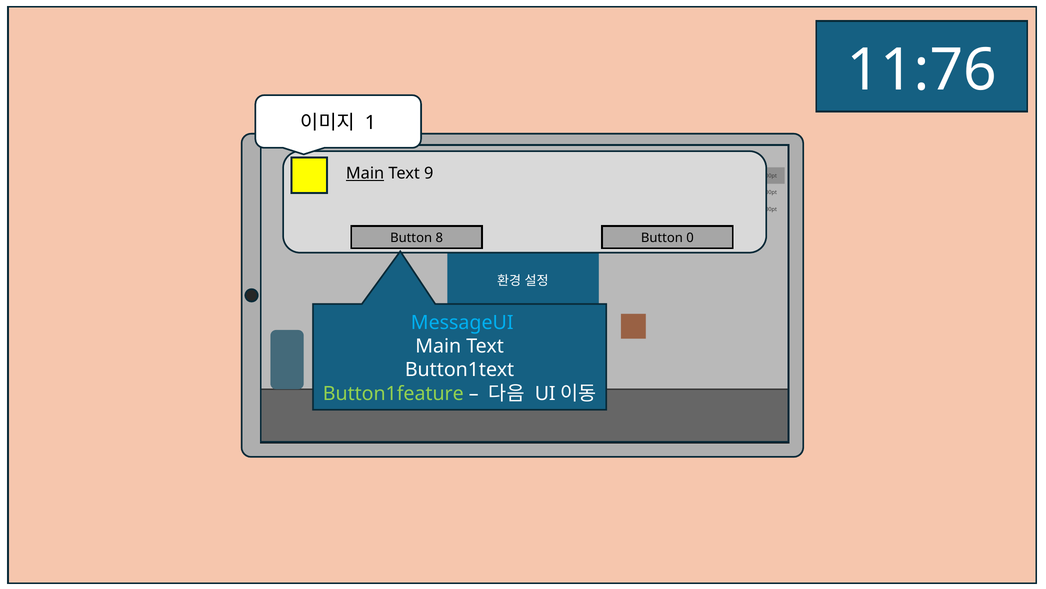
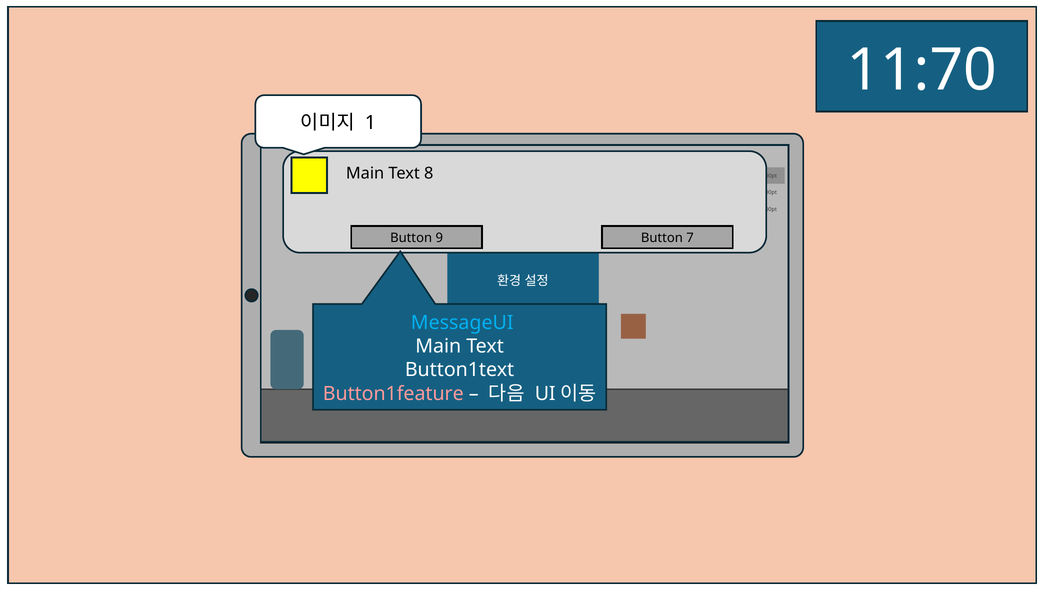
11:76: 11:76 -> 11:70 (922, 70)
Main underline: present -> none (365, 173)
9: 9 -> 8 (429, 173)
8: 8 -> 9 (439, 238)
0: 0 -> 7 (690, 238)
Button1feature colour: light green -> pink (393, 393)
